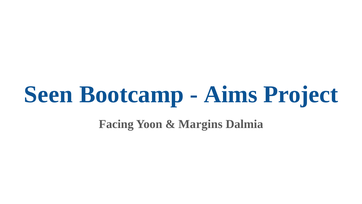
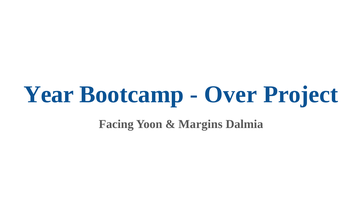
Seen: Seen -> Year (49, 94)
Aims: Aims -> Over (231, 94)
